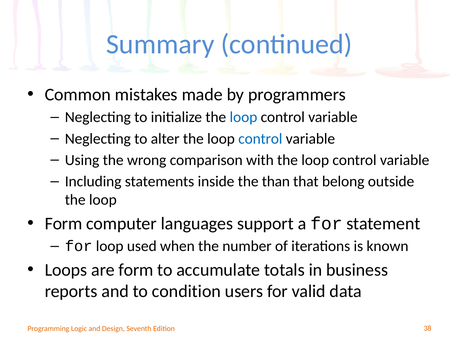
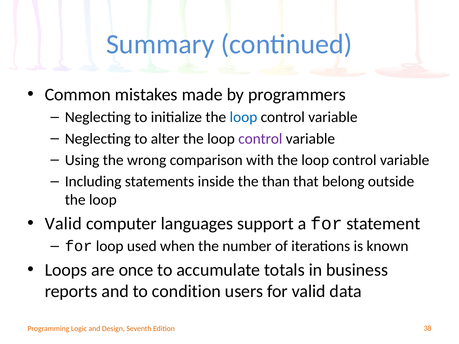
control colour: blue -> purple (260, 139)
Form: Form -> Valid (63, 224)
are form: form -> once (136, 270)
